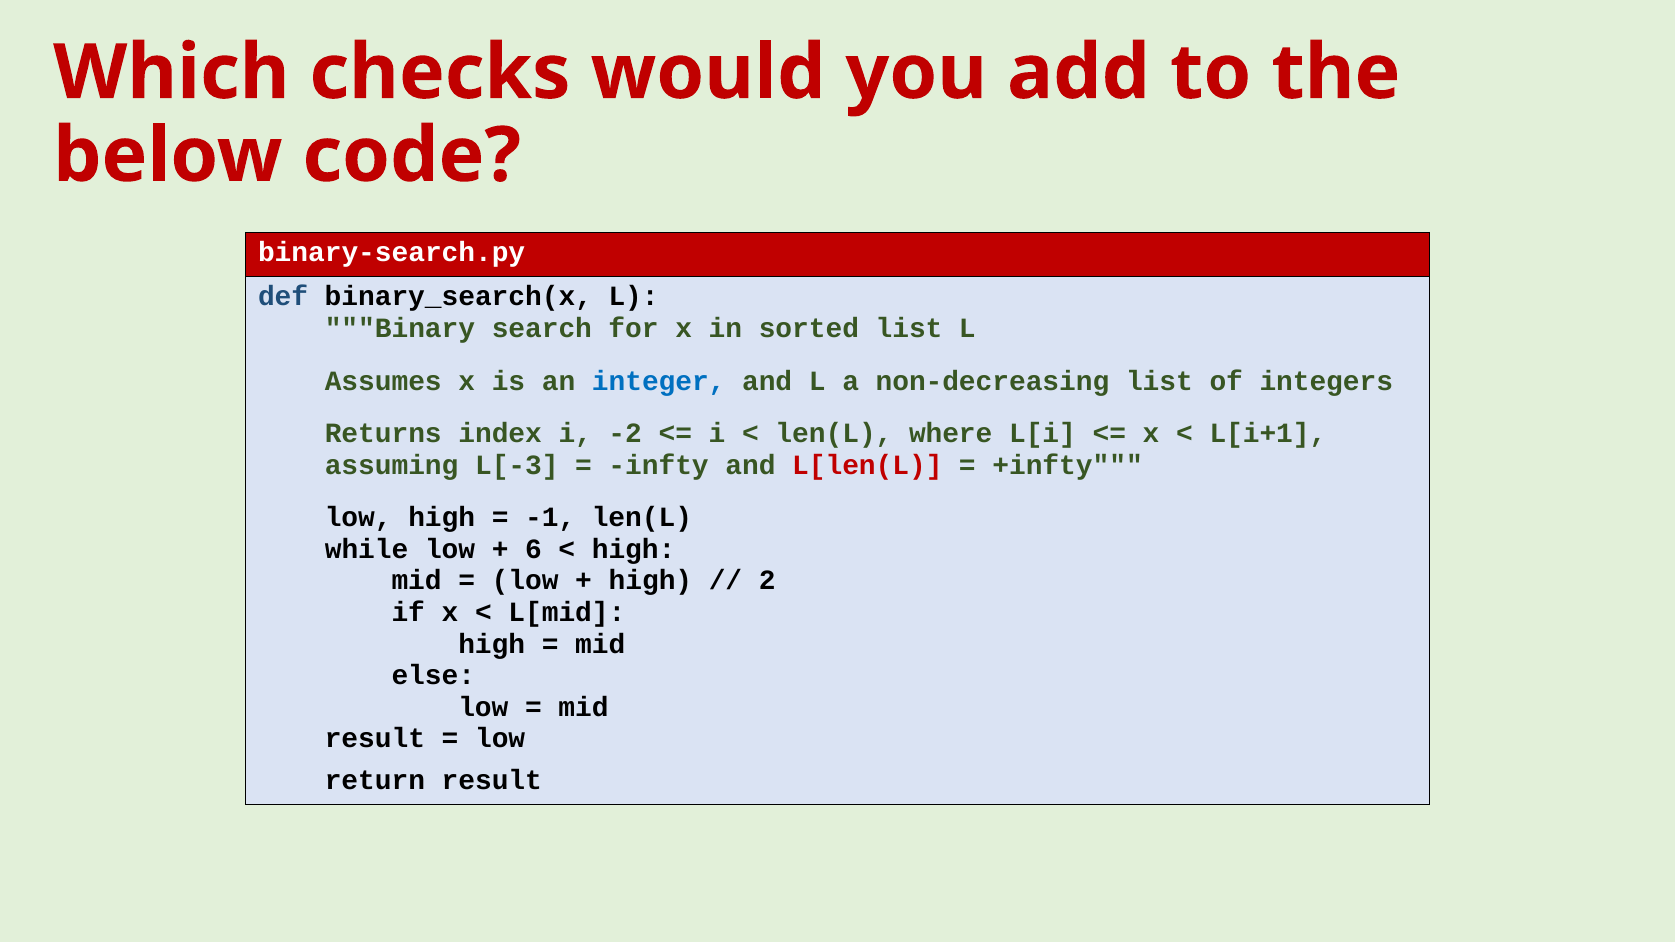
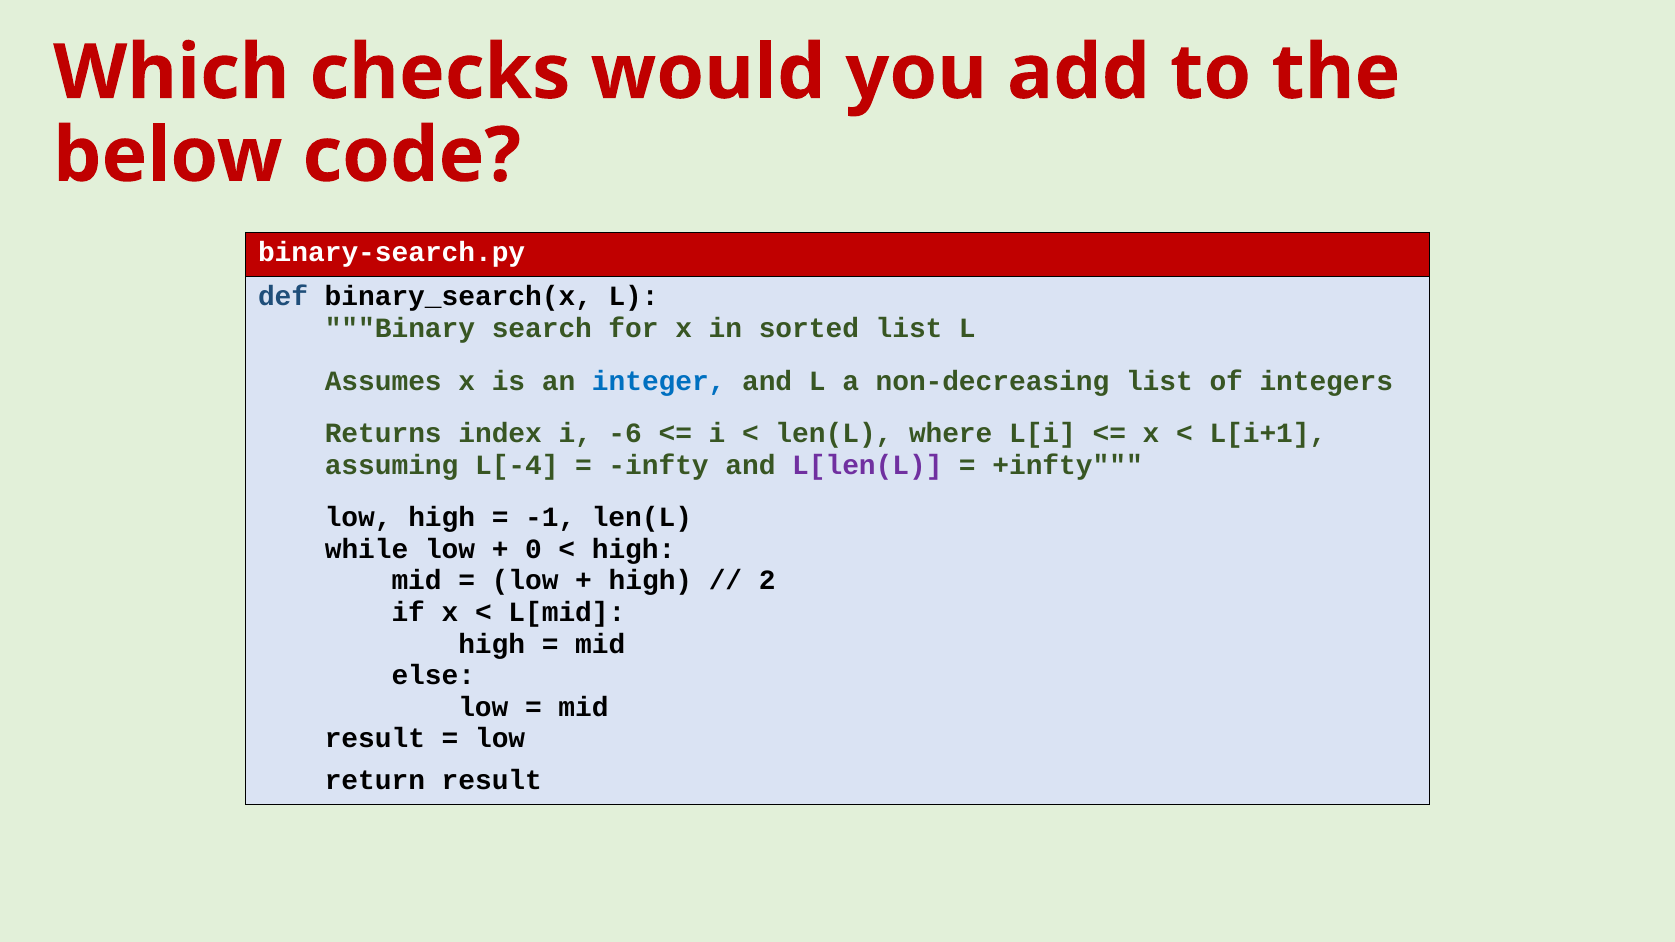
-2: -2 -> -6 (625, 433)
L[-3: L[-3 -> L[-4 (517, 465)
L[len(L colour: red -> purple (867, 465)
6: 6 -> 0 (534, 549)
